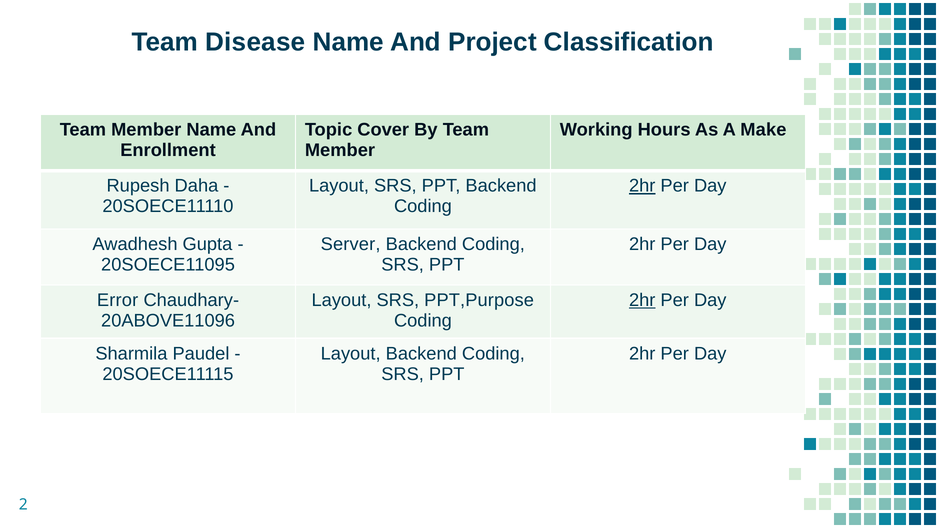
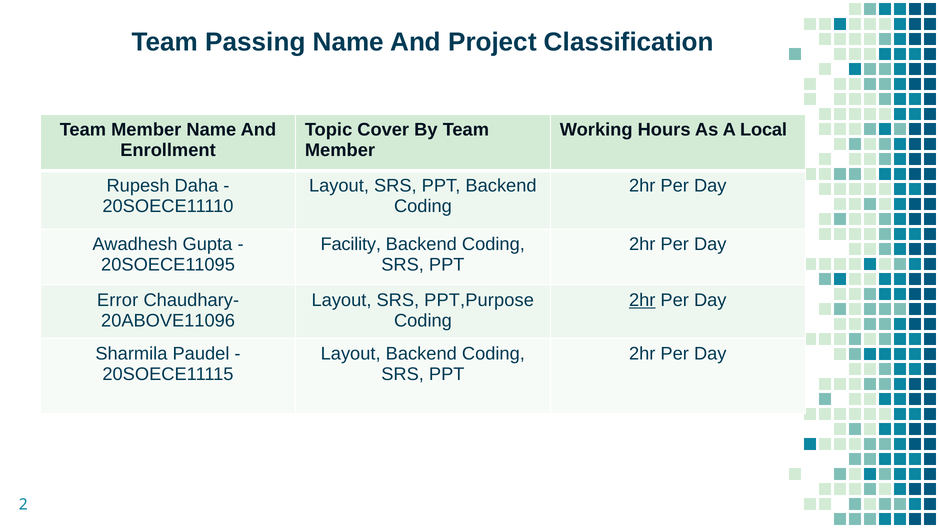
Disease: Disease -> Passing (255, 42)
Make: Make -> Local (764, 130)
2hr underline: present -> none (642, 186)
Server: Server -> Facility (351, 244)
